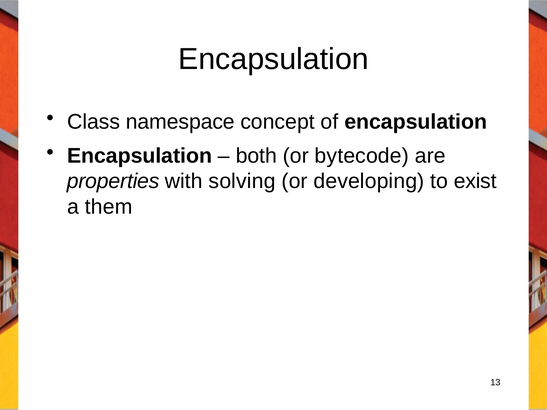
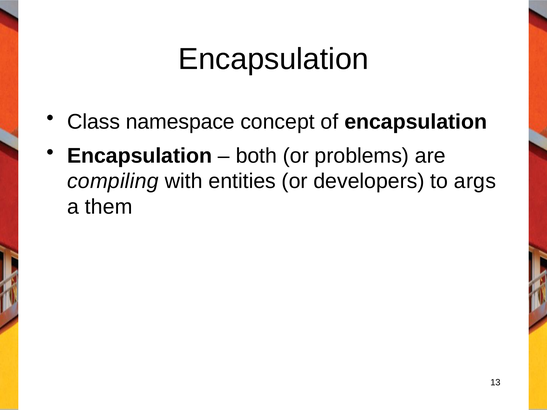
bytecode: bytecode -> problems (362, 156)
properties: properties -> compiling (113, 181)
solving: solving -> entities (242, 181)
developing: developing -> developers (369, 181)
exist: exist -> args (475, 181)
